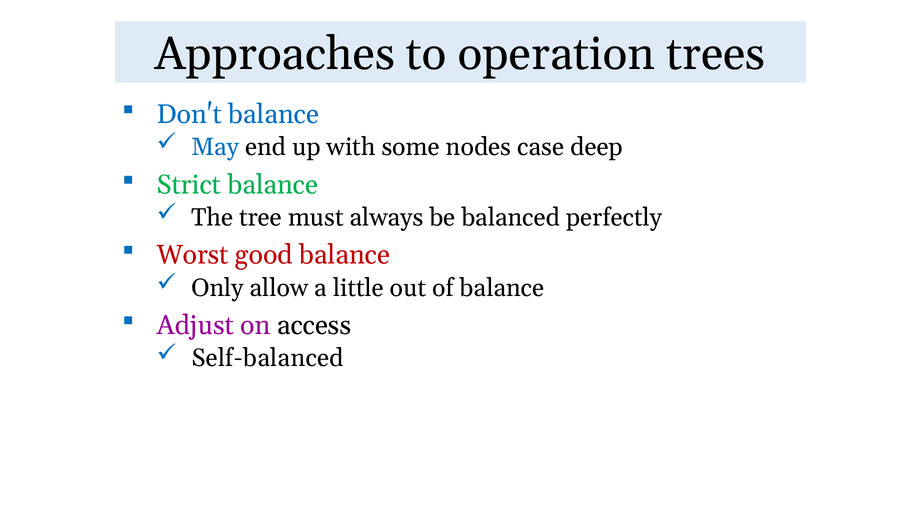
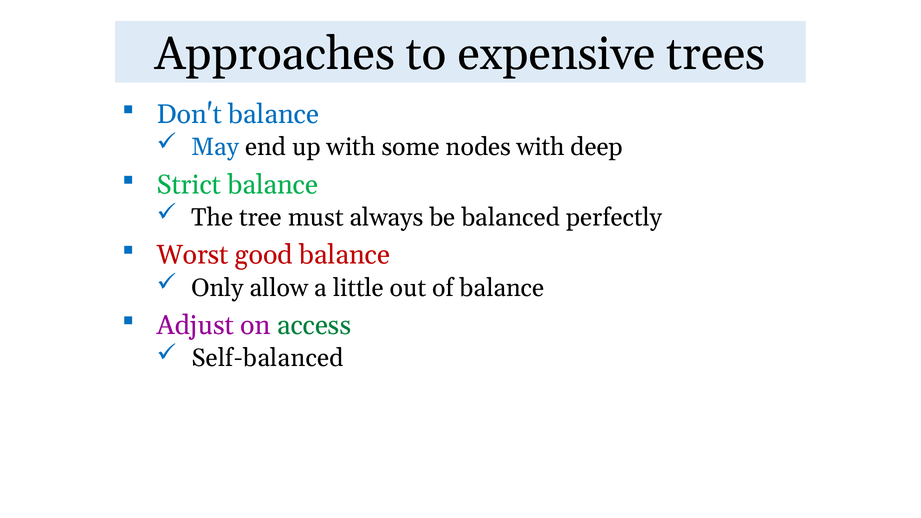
operation: operation -> expensive (557, 54)
nodes case: case -> with (541, 147)
access colour: black -> green (314, 325)
